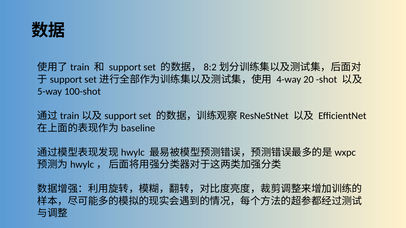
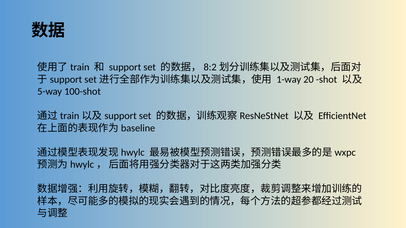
4-way: 4-way -> 1-way (289, 80)
